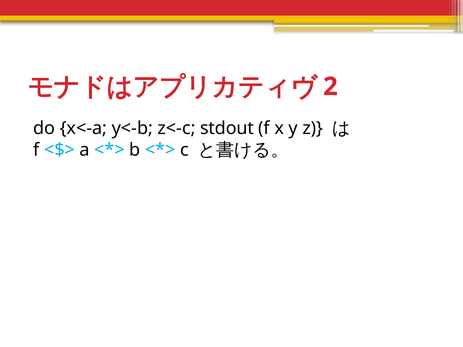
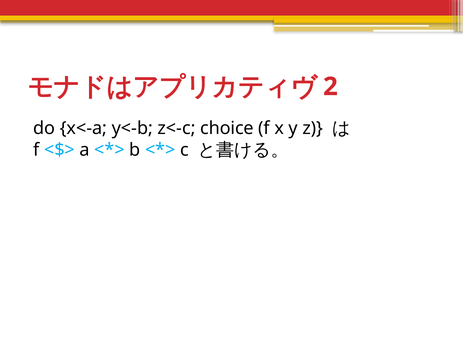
stdout: stdout -> choice (227, 128)
